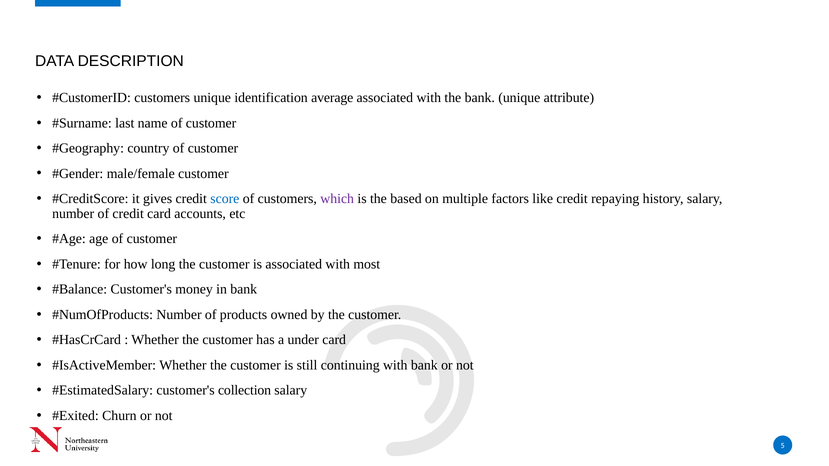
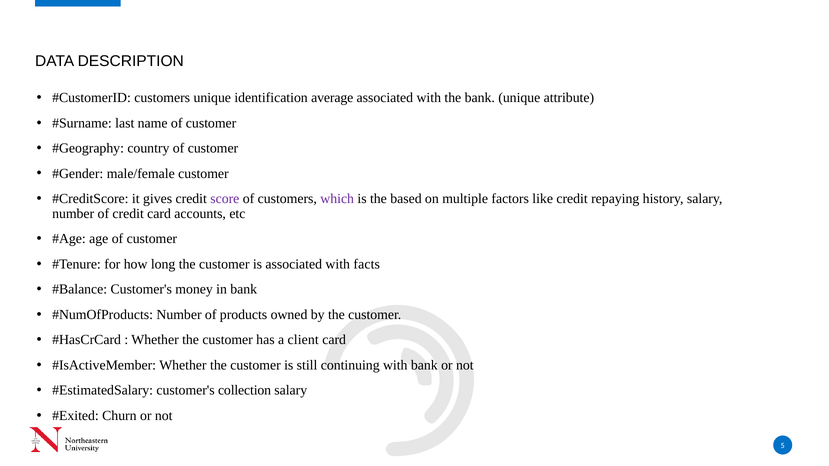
score colour: blue -> purple (225, 199)
most: most -> facts (367, 264)
under: under -> client (303, 340)
